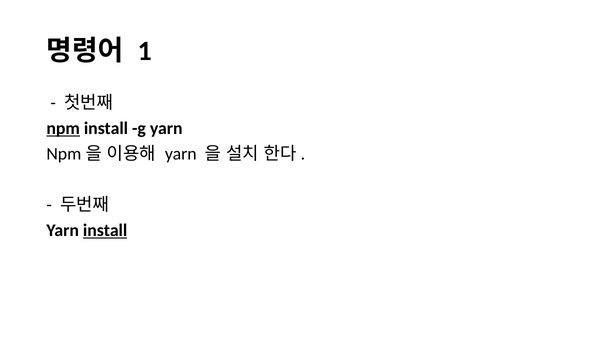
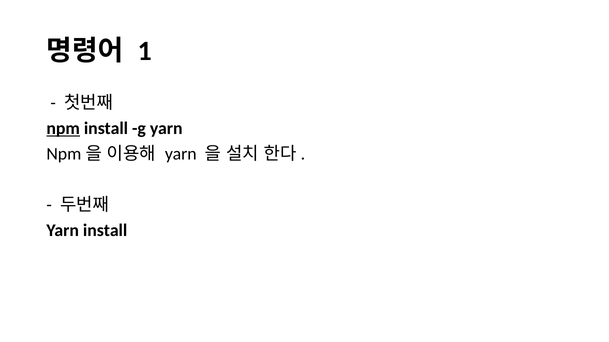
install underline: present -> none (105, 231)
